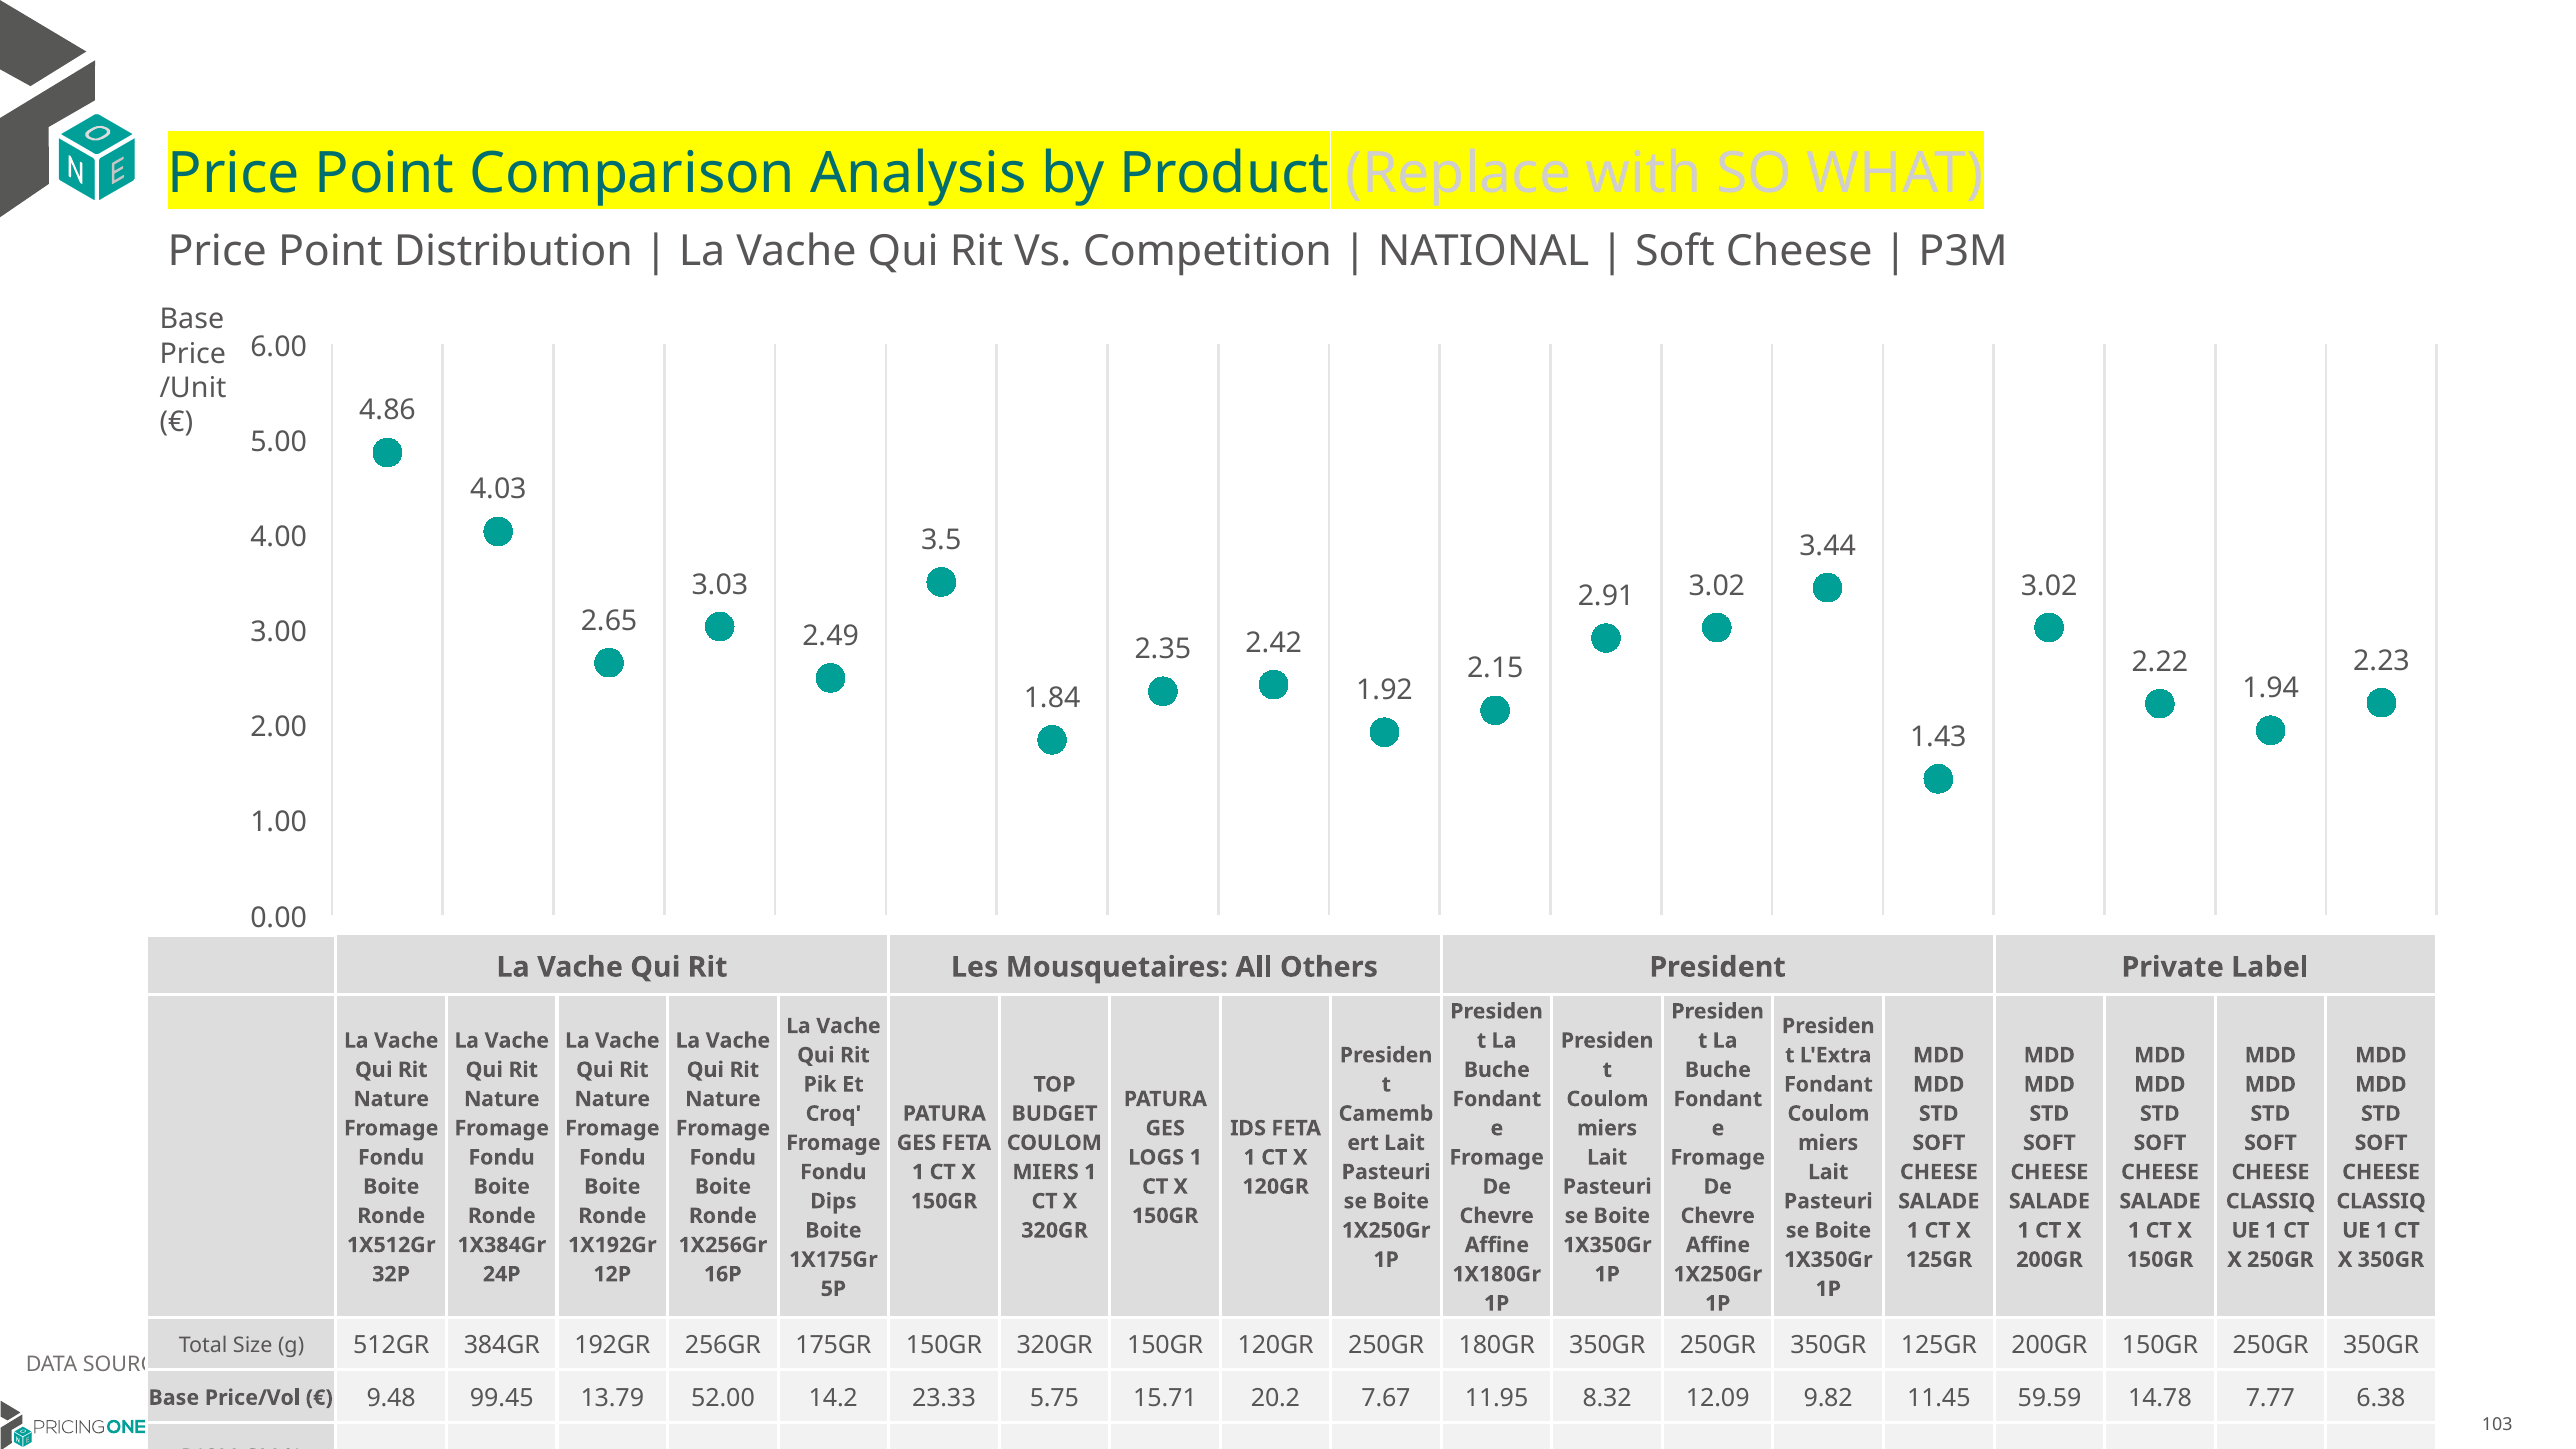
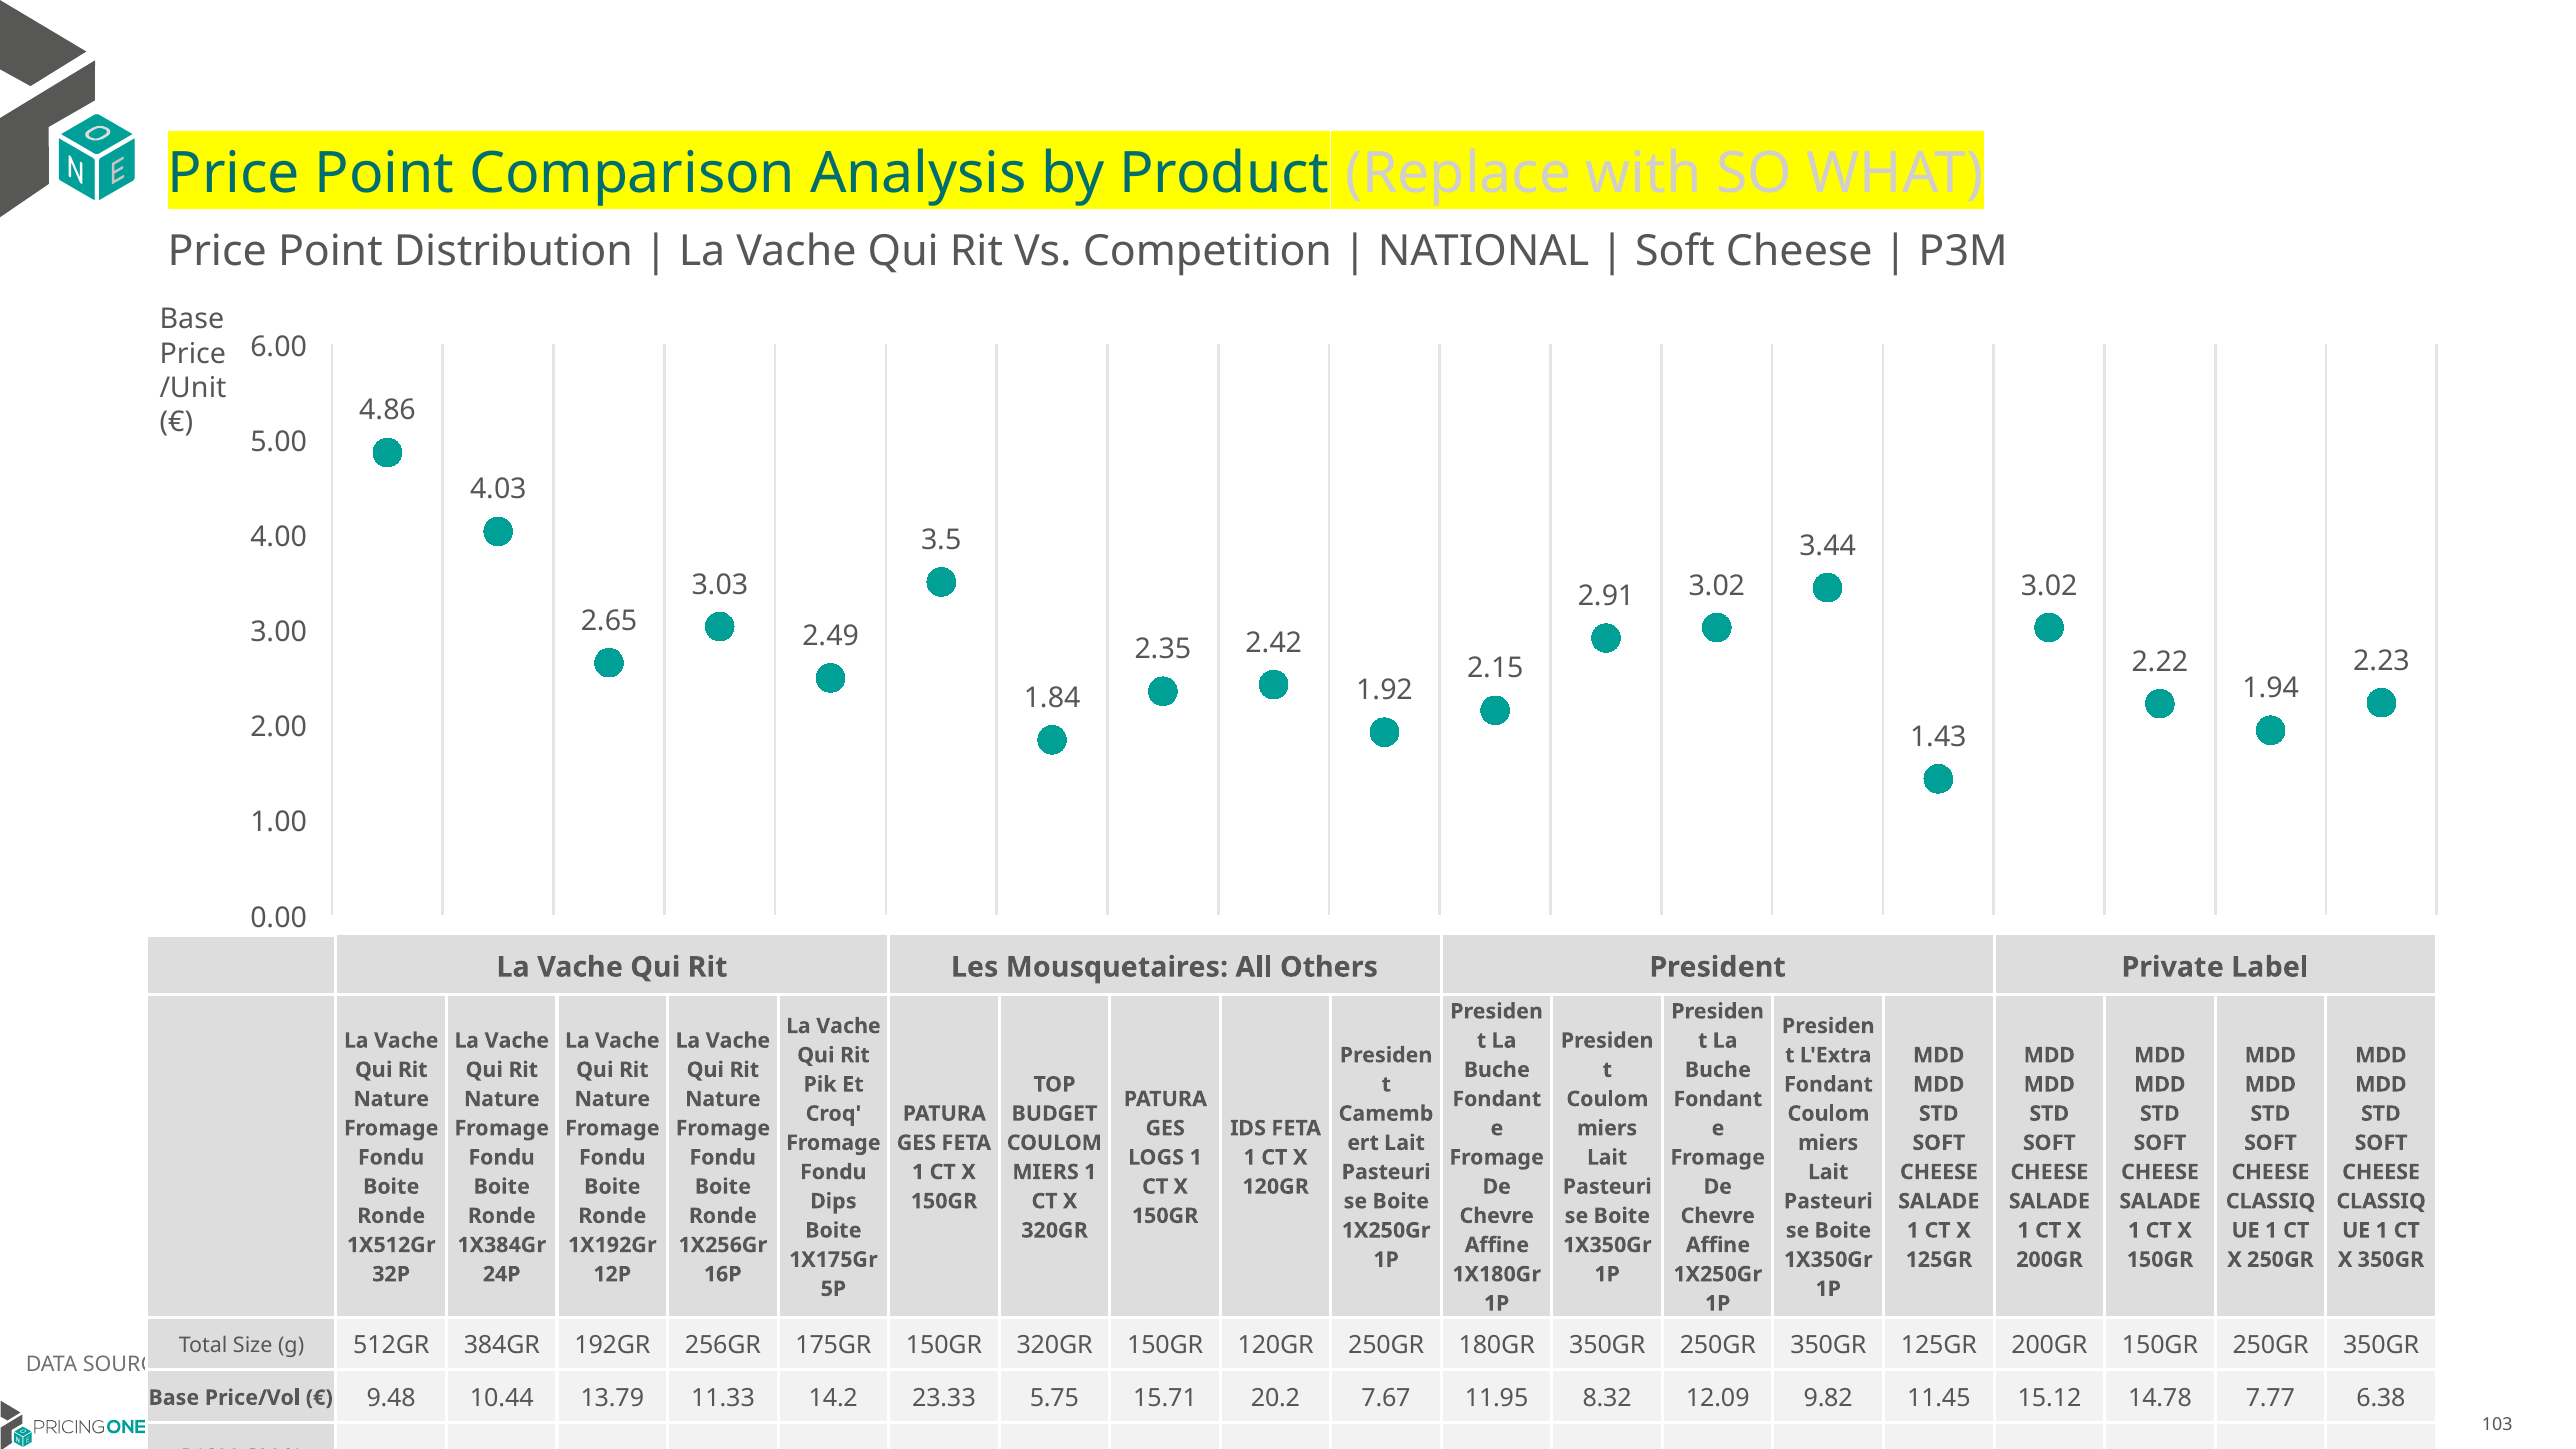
99.45: 99.45 -> 10.44 (502, 1398)
52.00: 52.00 -> 11.33 (723, 1398)
59.59: 59.59 -> 15.12 (2049, 1398)
